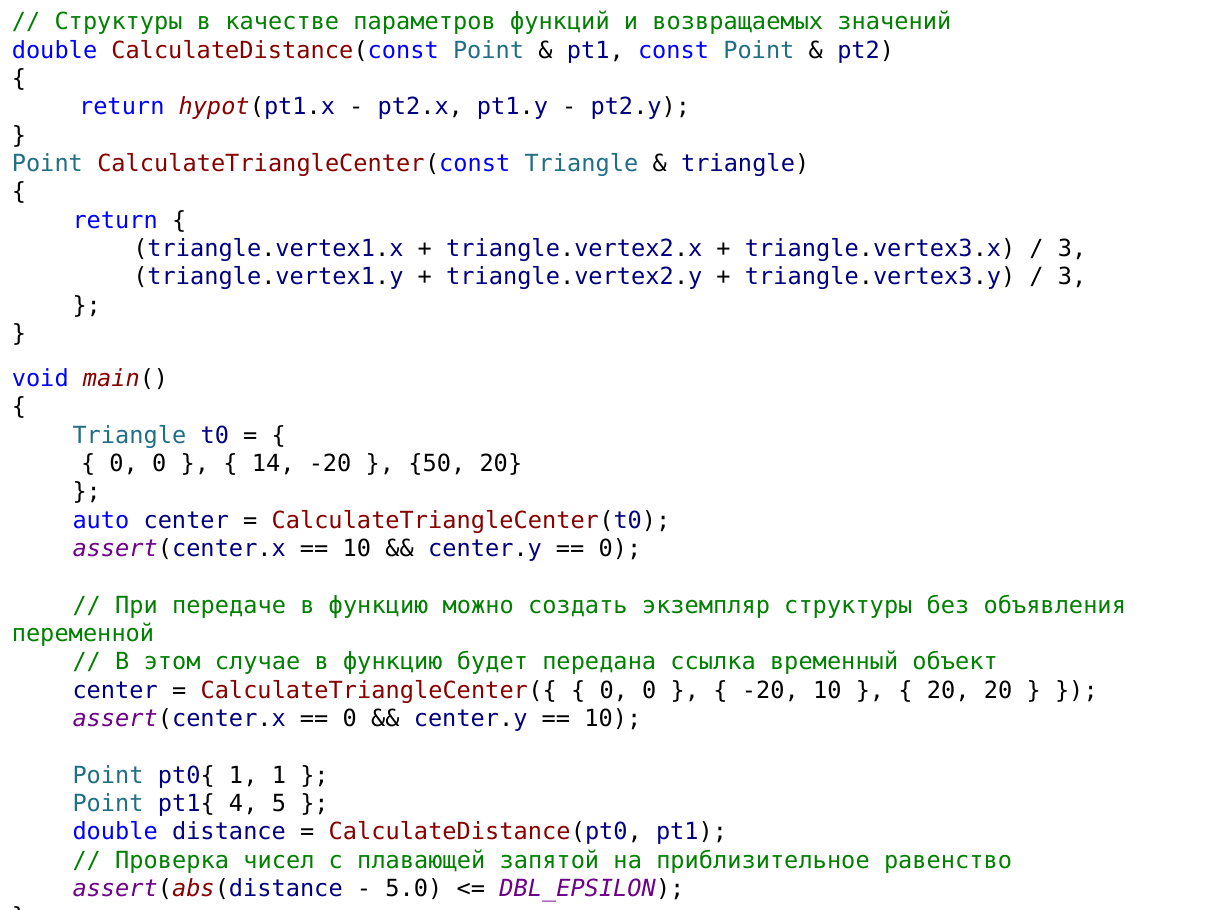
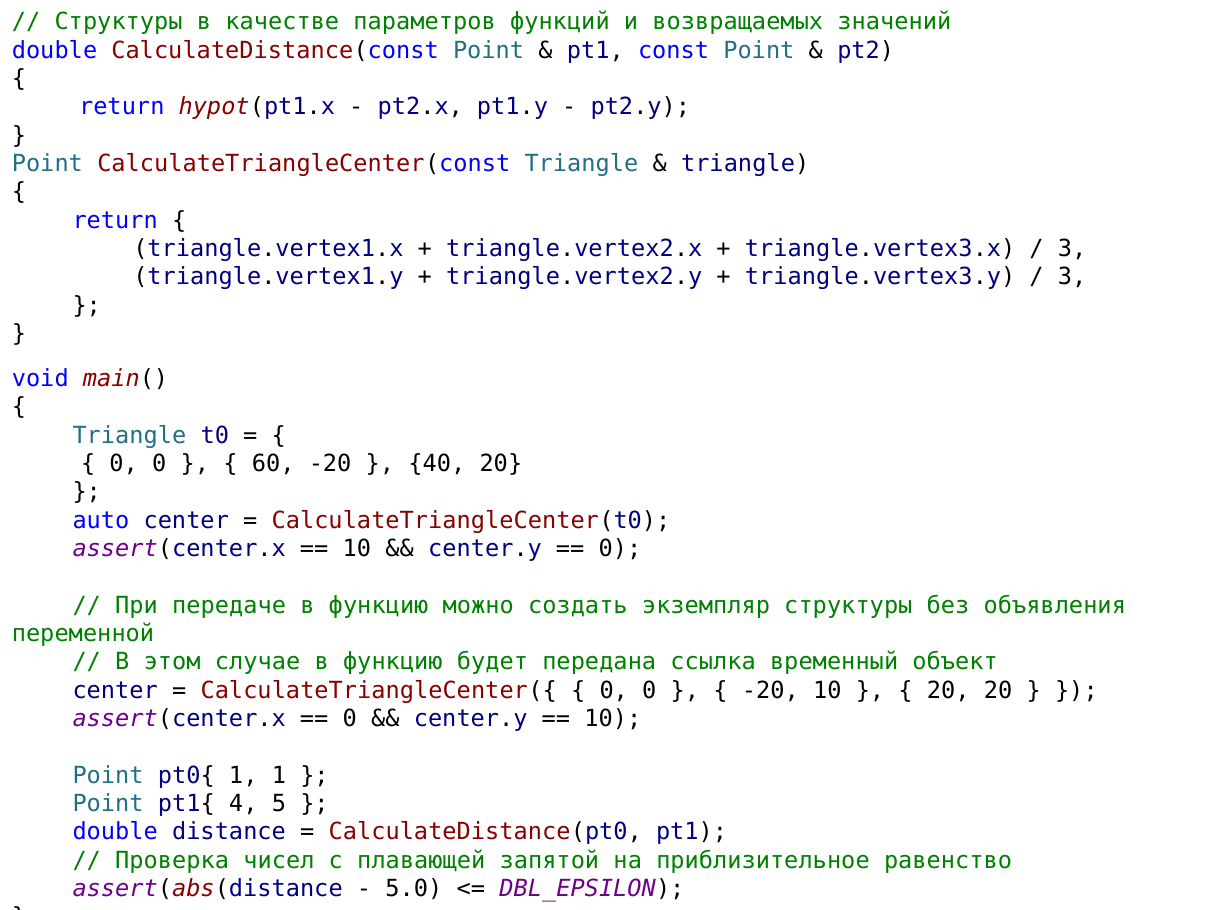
14: 14 -> 60 (273, 464)
50: 50 -> 40 (437, 464)
